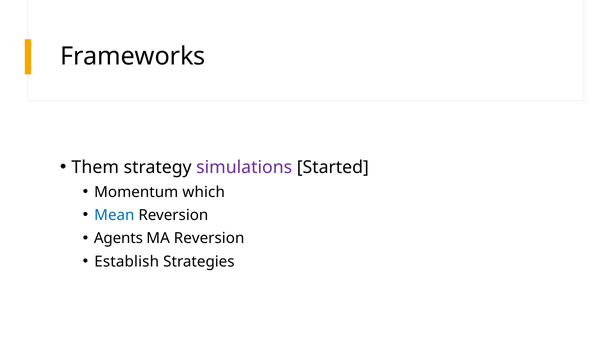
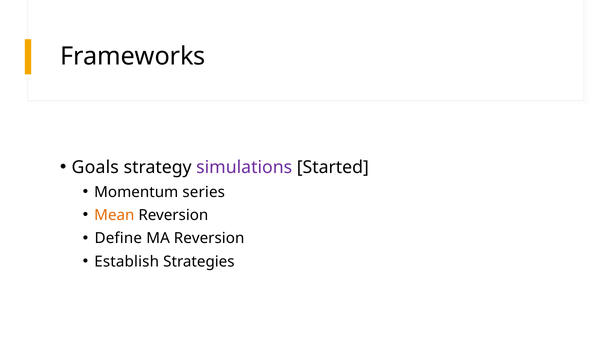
Them: Them -> Goals (95, 167)
which: which -> series (204, 192)
Mean colour: blue -> orange (114, 215)
Agents: Agents -> Define (118, 238)
